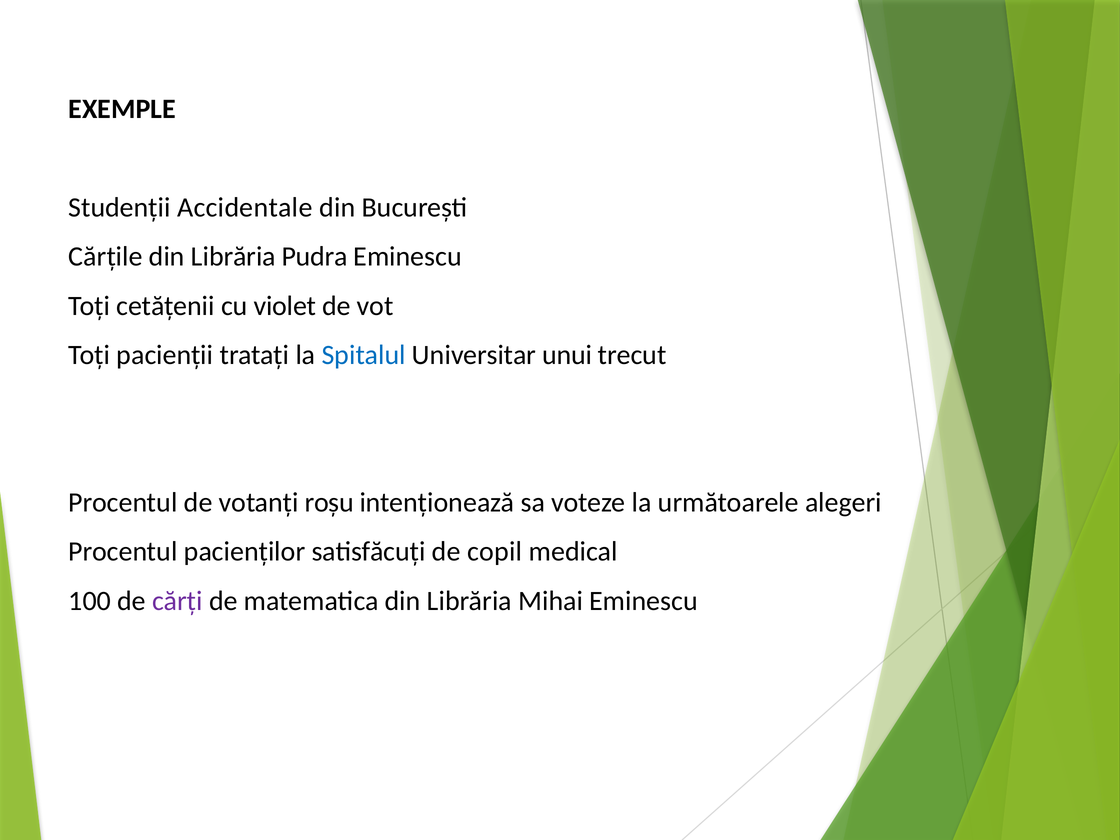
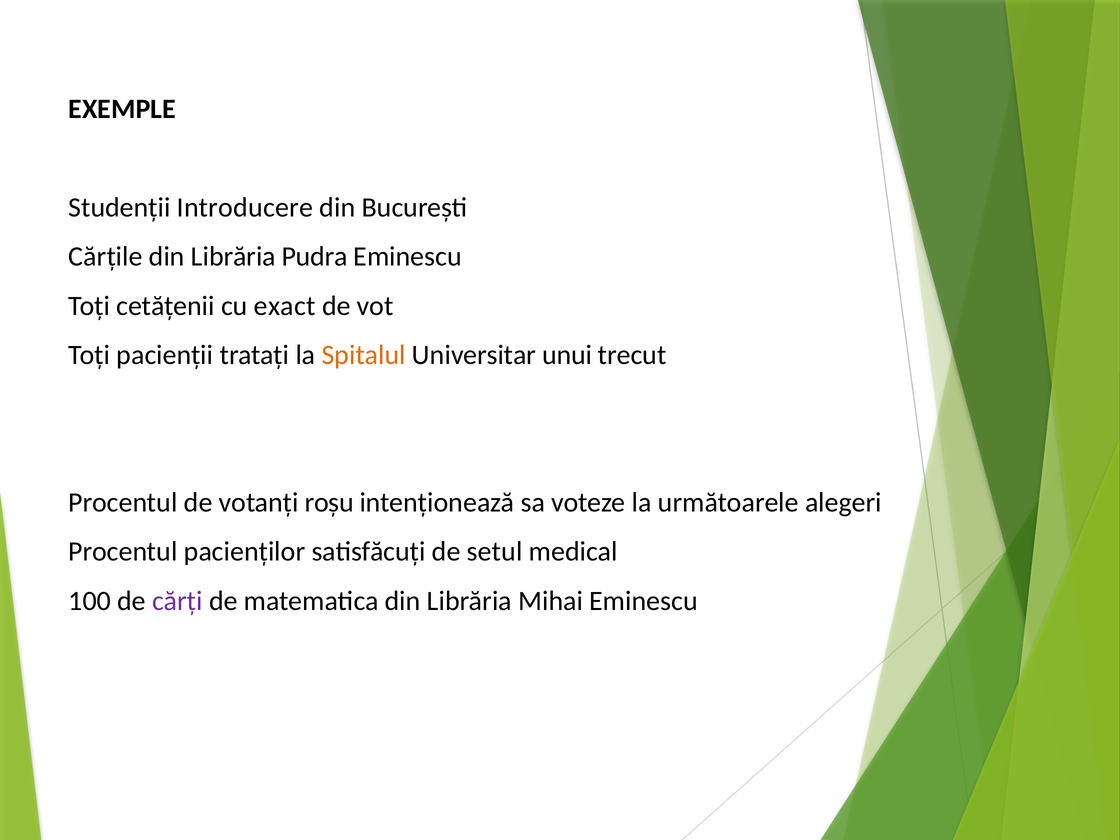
Accidentale: Accidentale -> Introducere (245, 208)
violet: violet -> exact (285, 306)
Spitalul colour: blue -> orange (364, 355)
copil: copil -> setul (495, 552)
